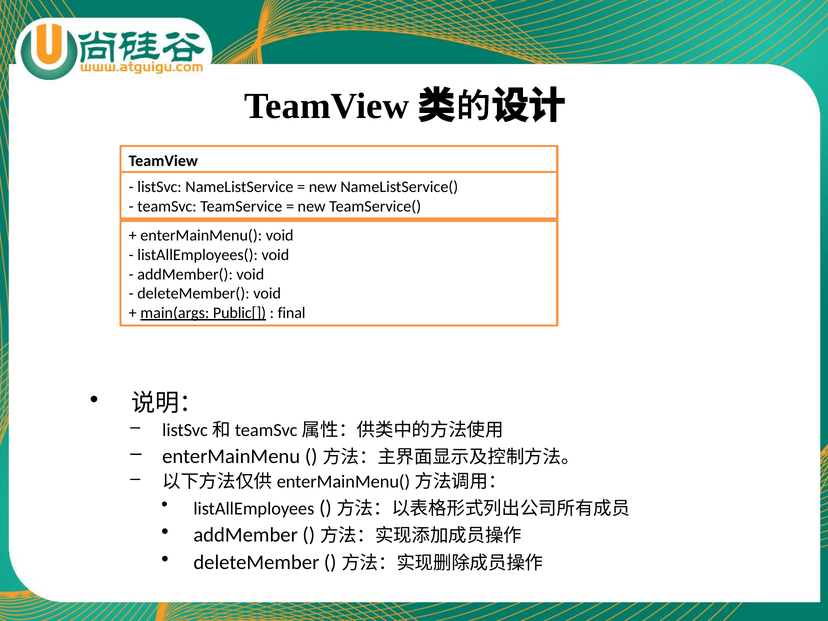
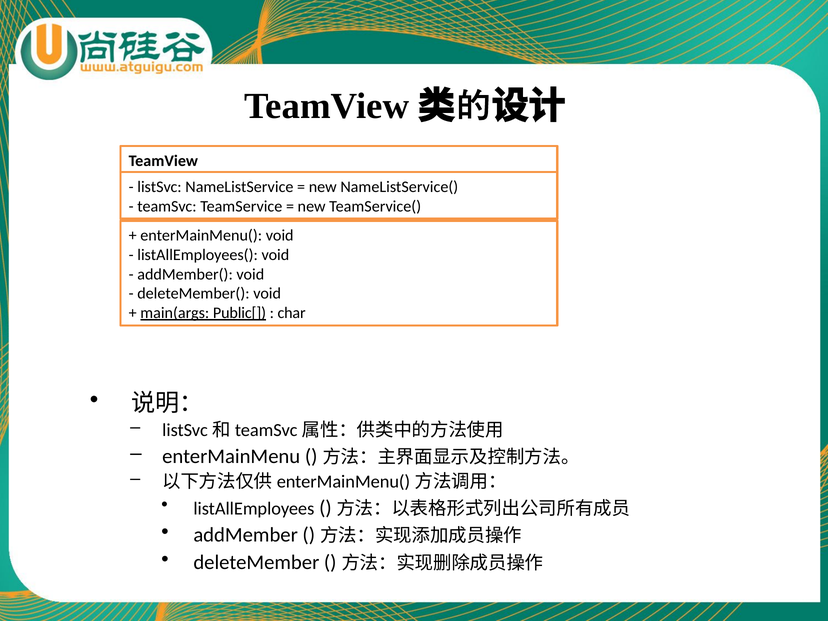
final: final -> char (292, 313)
